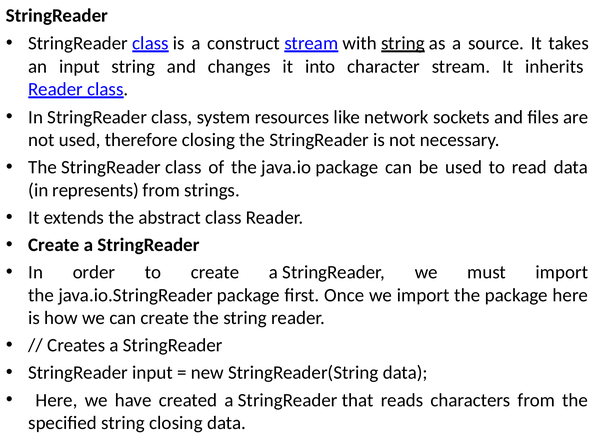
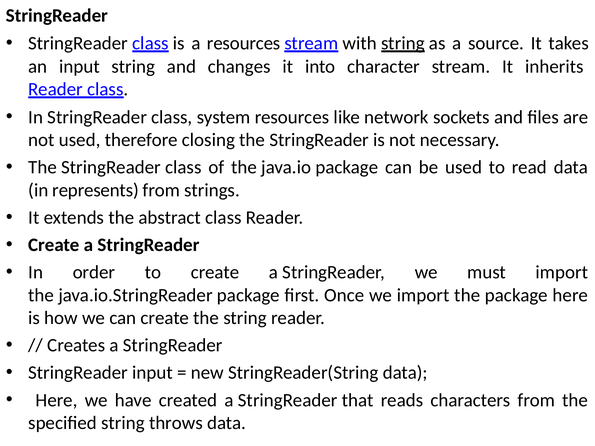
a construct: construct -> resources (244, 43)
string closing: closing -> throws (176, 423)
